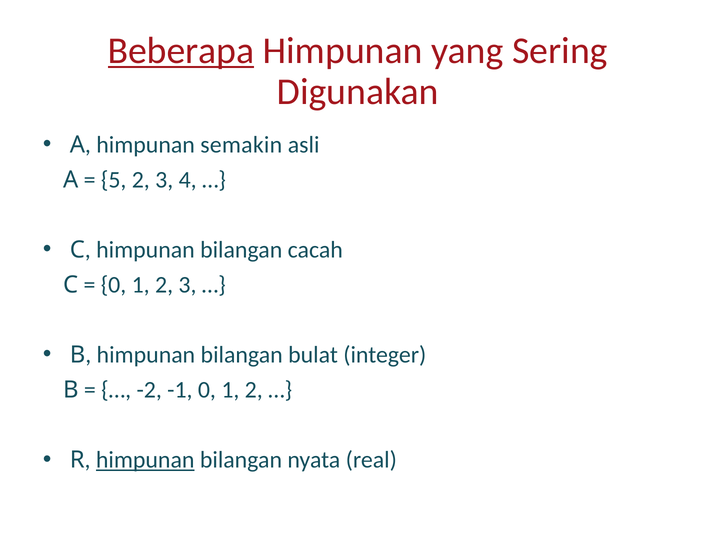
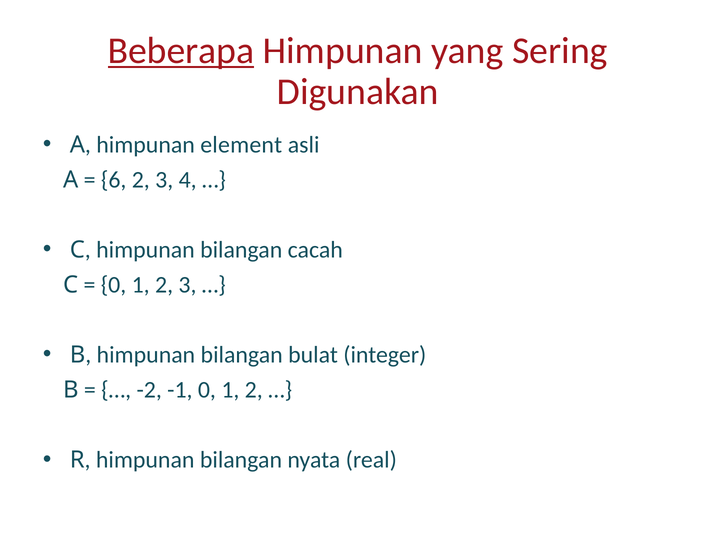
semakin: semakin -> element (241, 145)
5: 5 -> 6 (114, 180)
himpunan underline: present -> none (145, 460)
